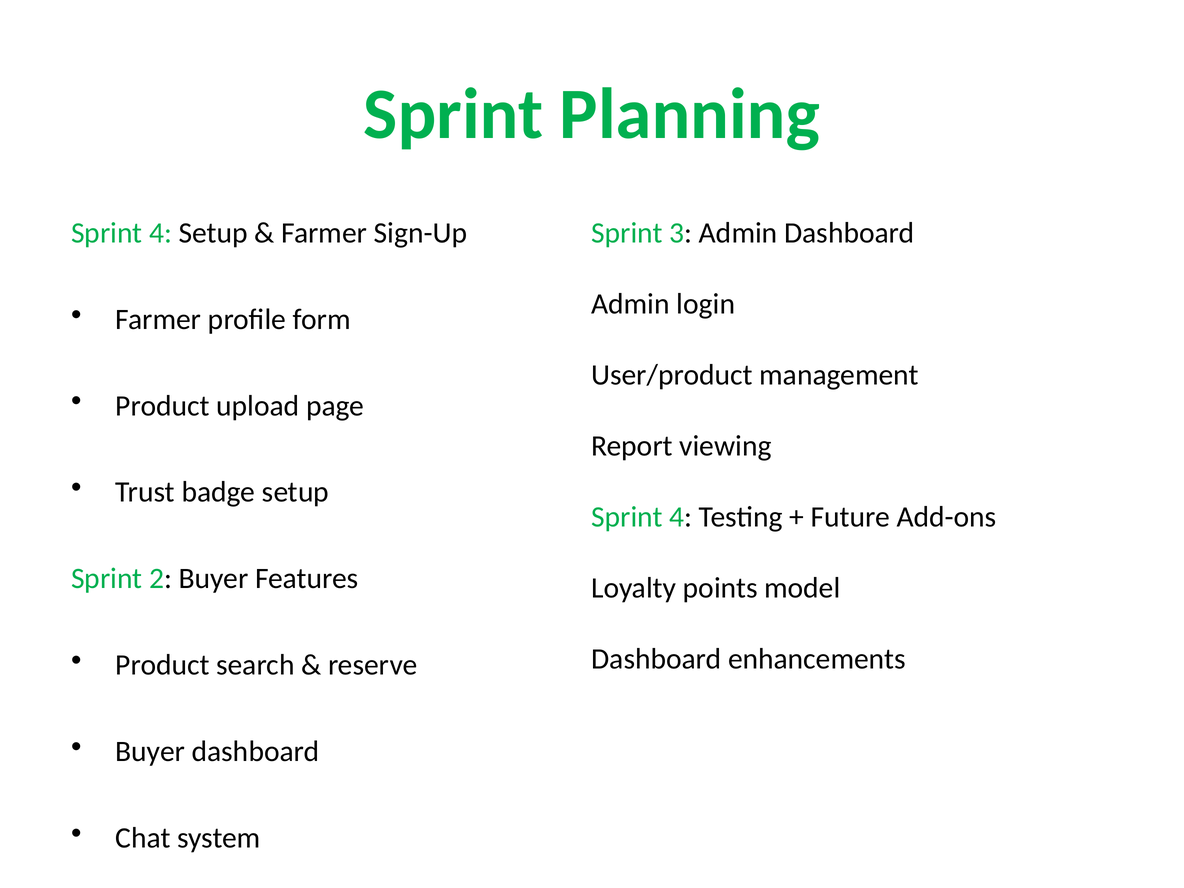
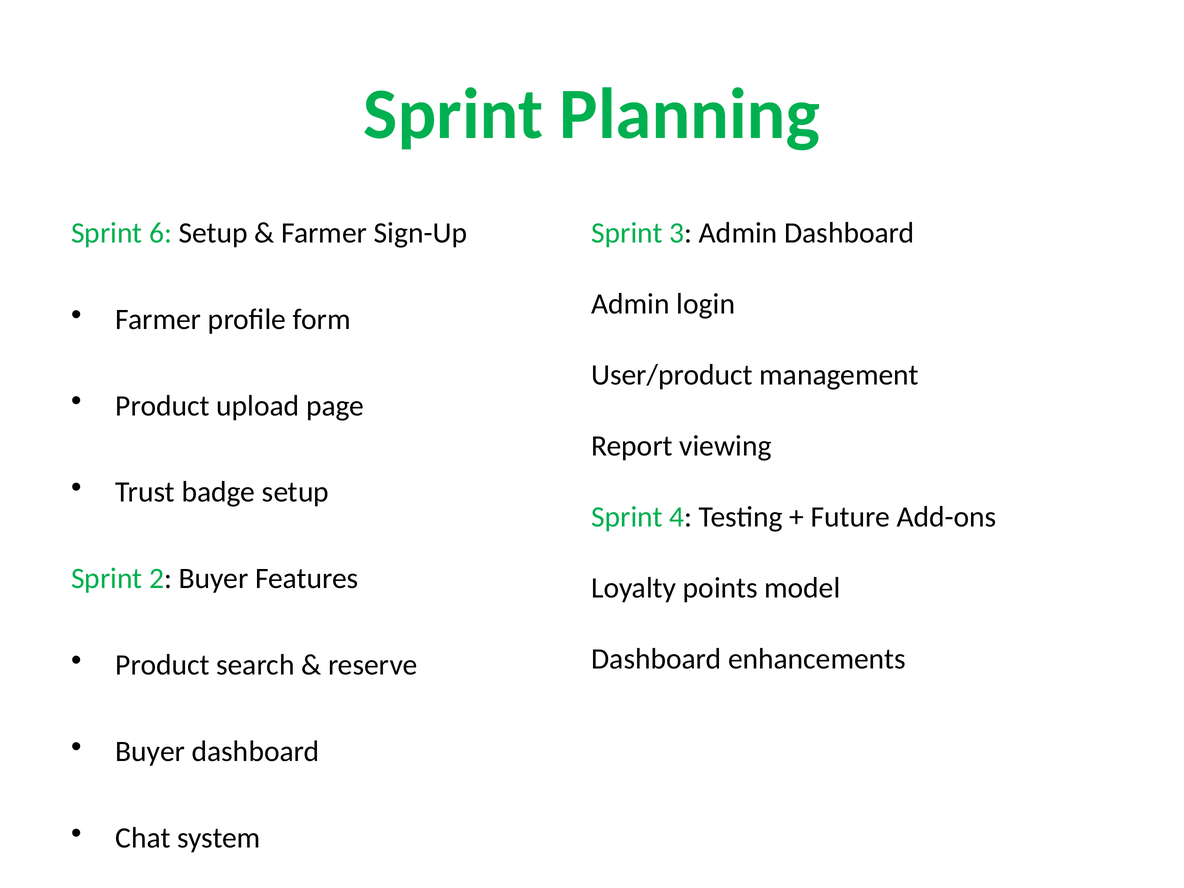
4: 4 -> 6 (161, 233)
